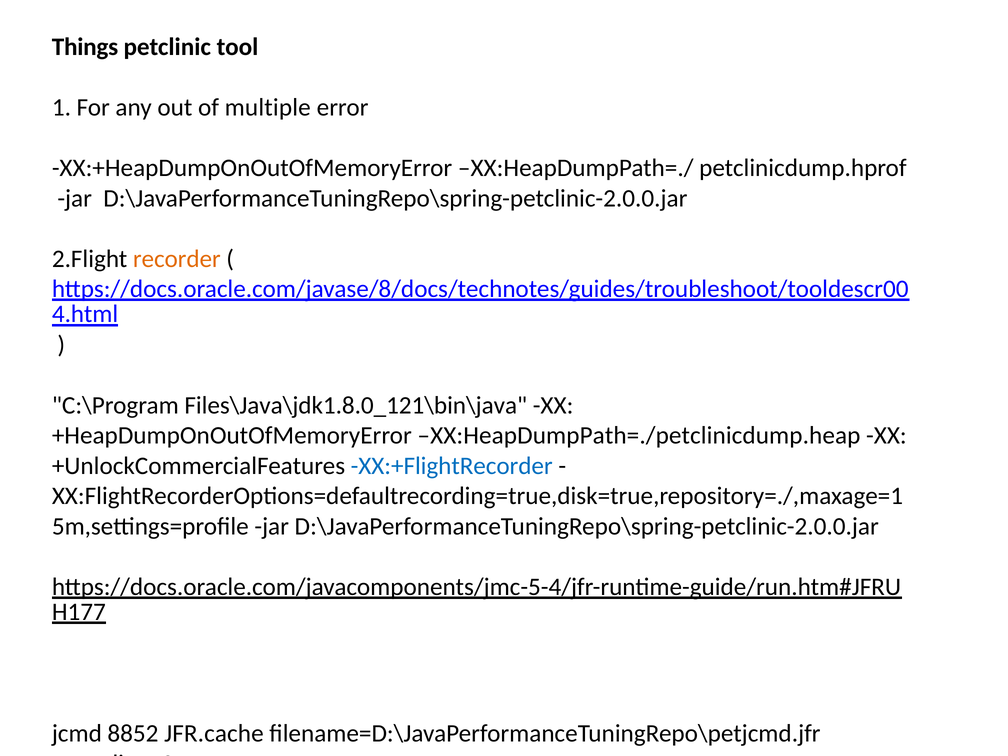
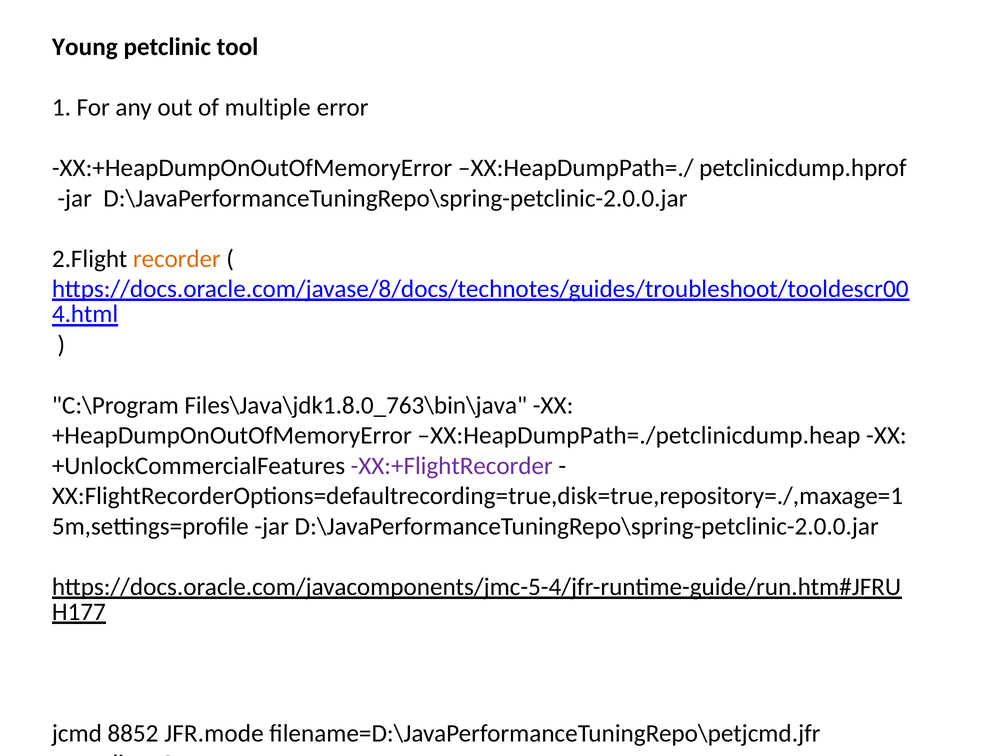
Things: Things -> Young (85, 47)
Files\Java\jdk1.8.0_121\bin\java: Files\Java\jdk1.8.0_121\bin\java -> Files\Java\jdk1.8.0_763\bin\java (356, 405)
XX:+FlightRecorder colour: blue -> purple (452, 466)
JFR.cache: JFR.cache -> JFR.mode (214, 733)
